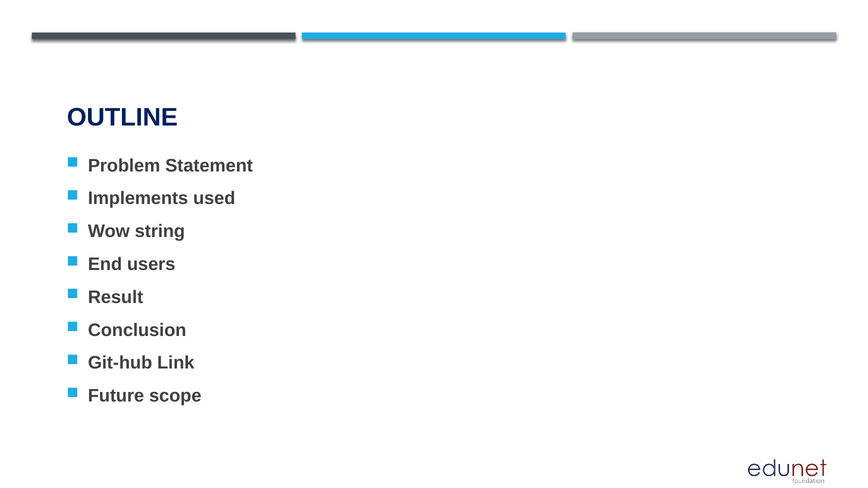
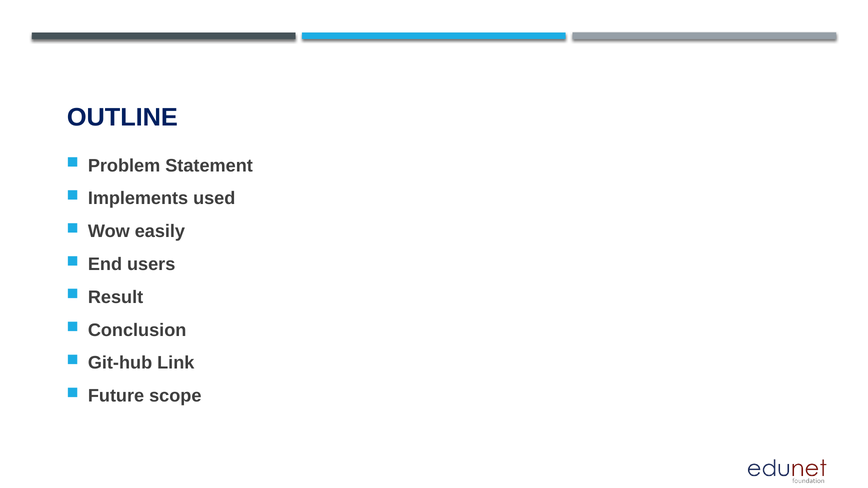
string: string -> easily (160, 232)
